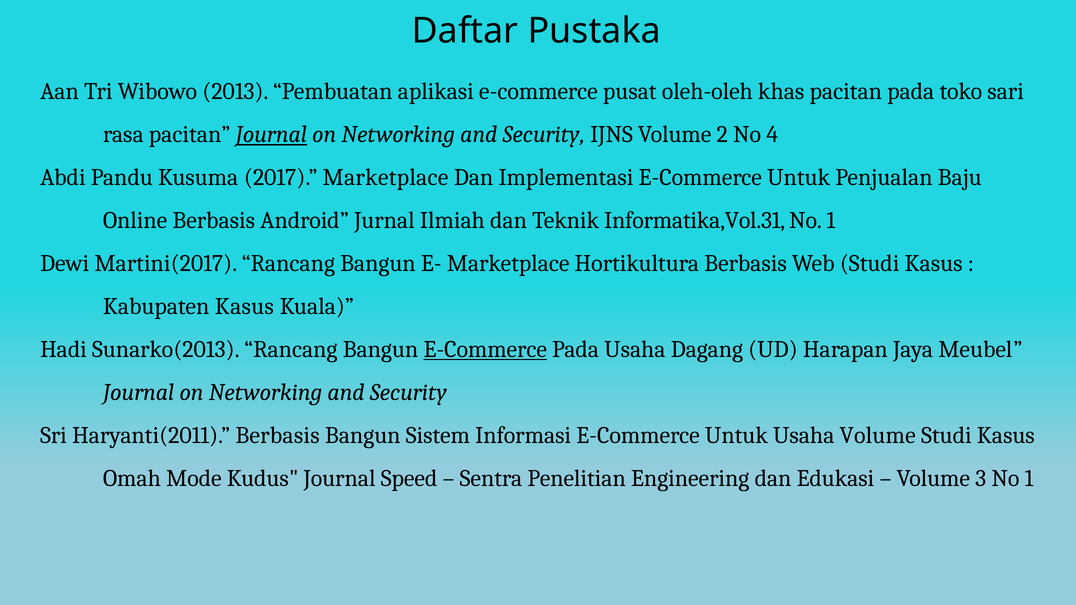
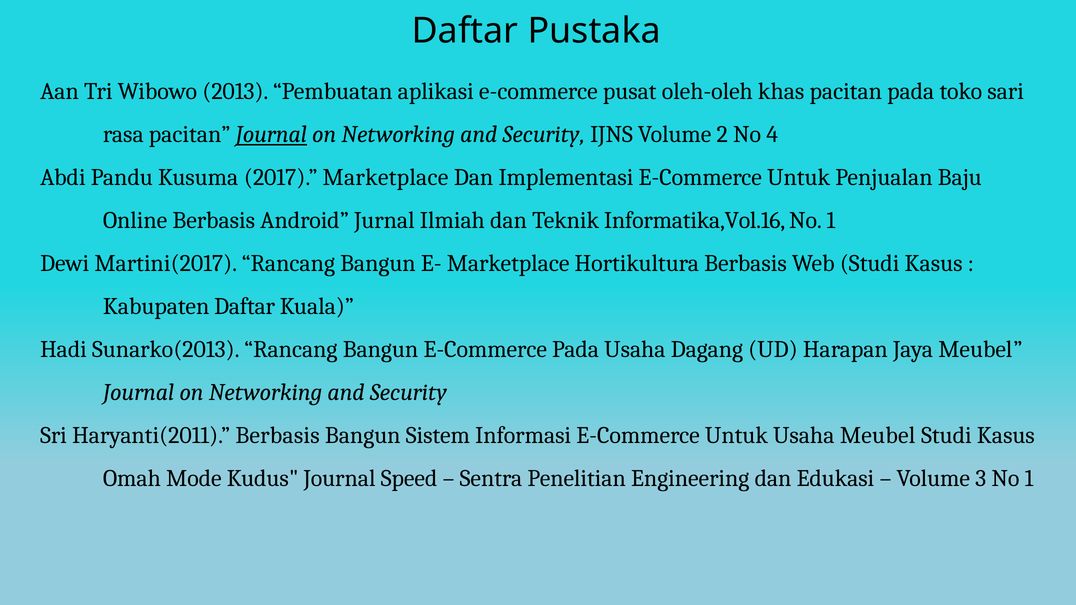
Informatika,Vol.31: Informatika,Vol.31 -> Informatika,Vol.16 (695, 220)
Kabupaten Kasus: Kasus -> Daftar (245, 306)
E-Commerce underline: present -> none (485, 349)
Usaha Volume: Volume -> Meubel (878, 435)
